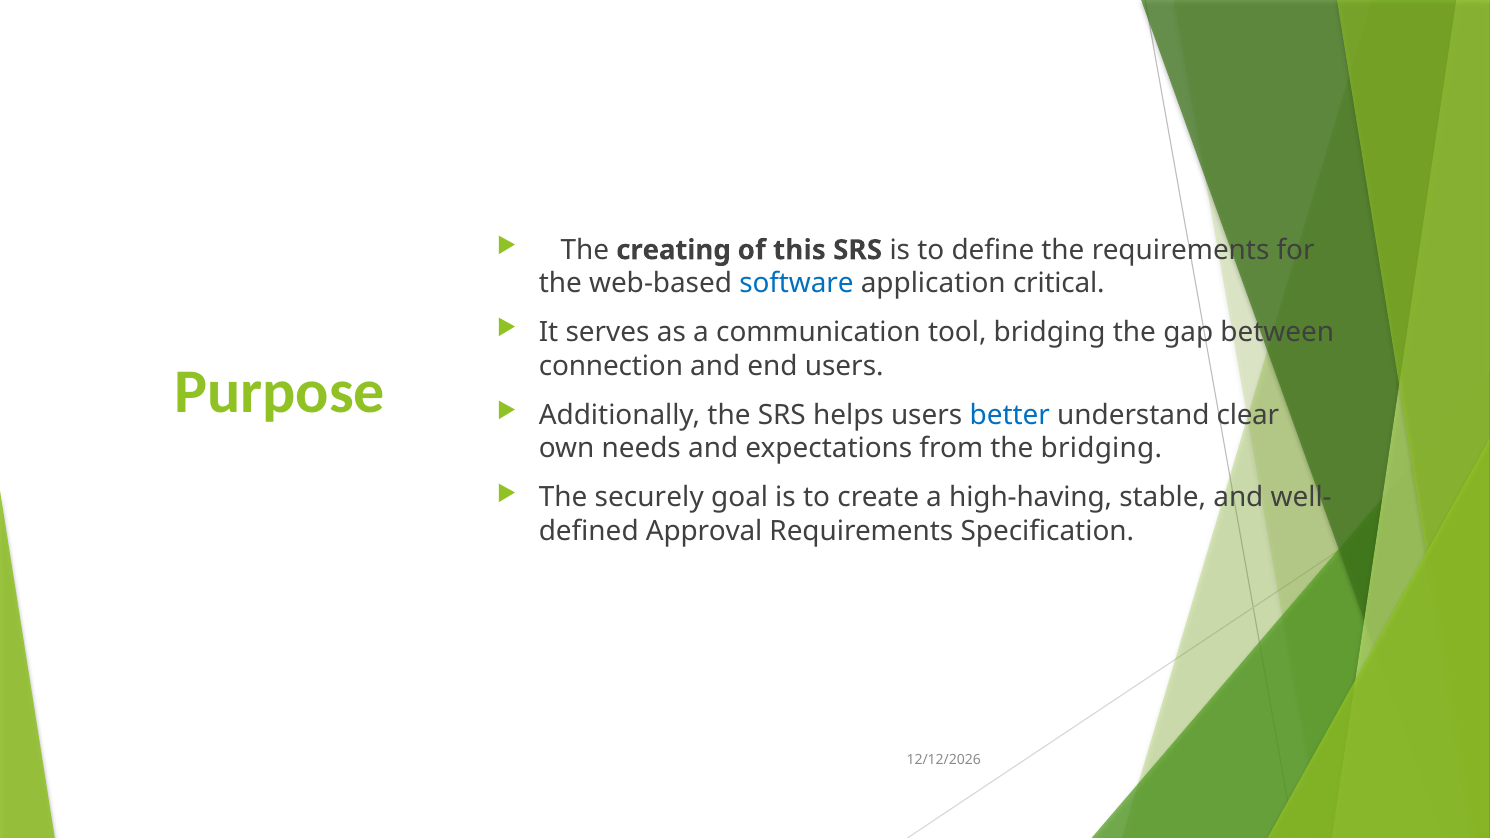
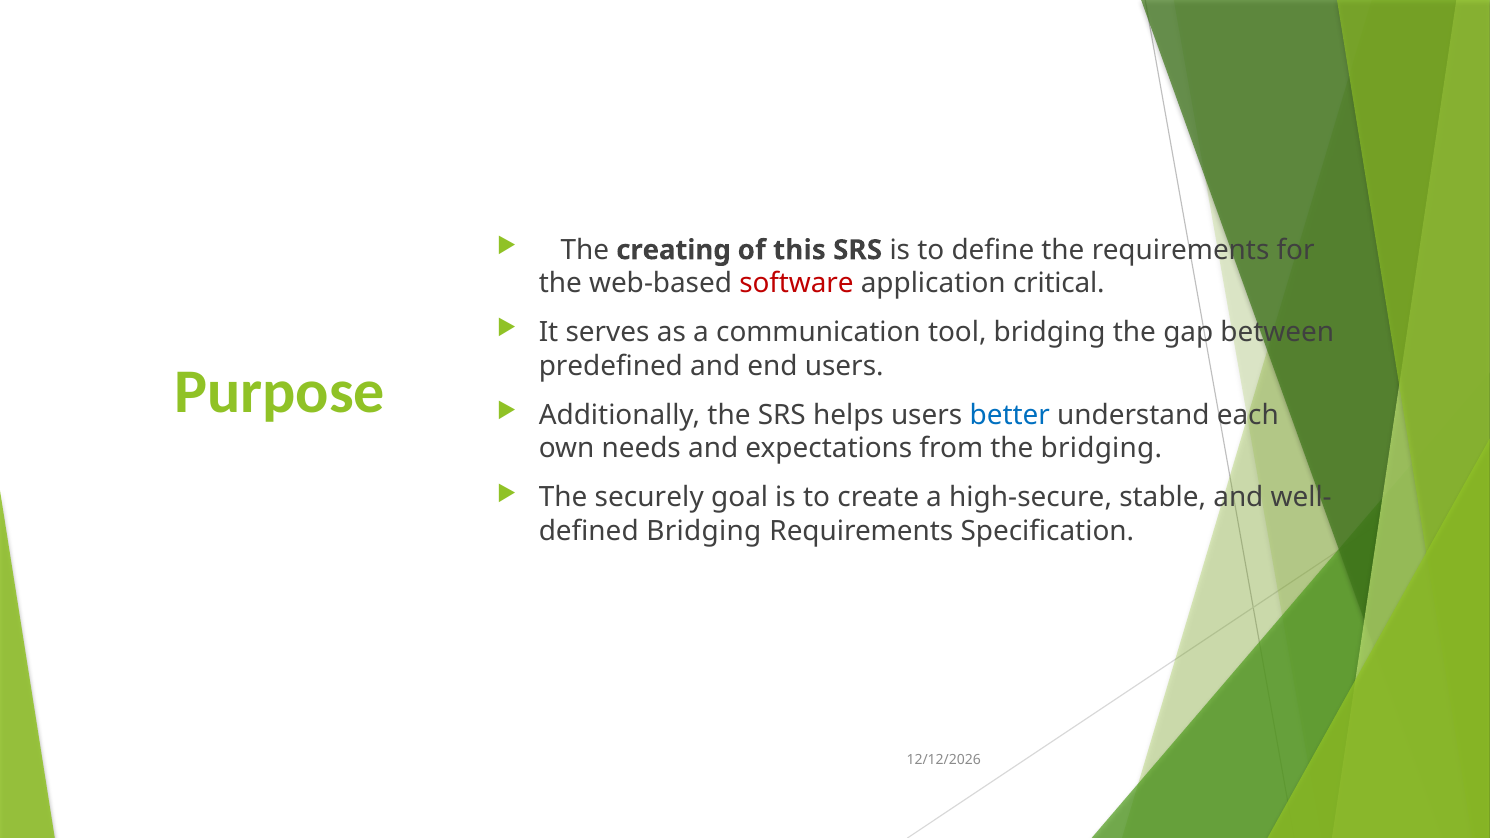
software colour: blue -> red (796, 284)
connection: connection -> predefined (611, 366)
clear: clear -> each (1248, 415)
high-having: high-having -> high-secure (1031, 498)
Approval: Approval -> Bridging (704, 531)
